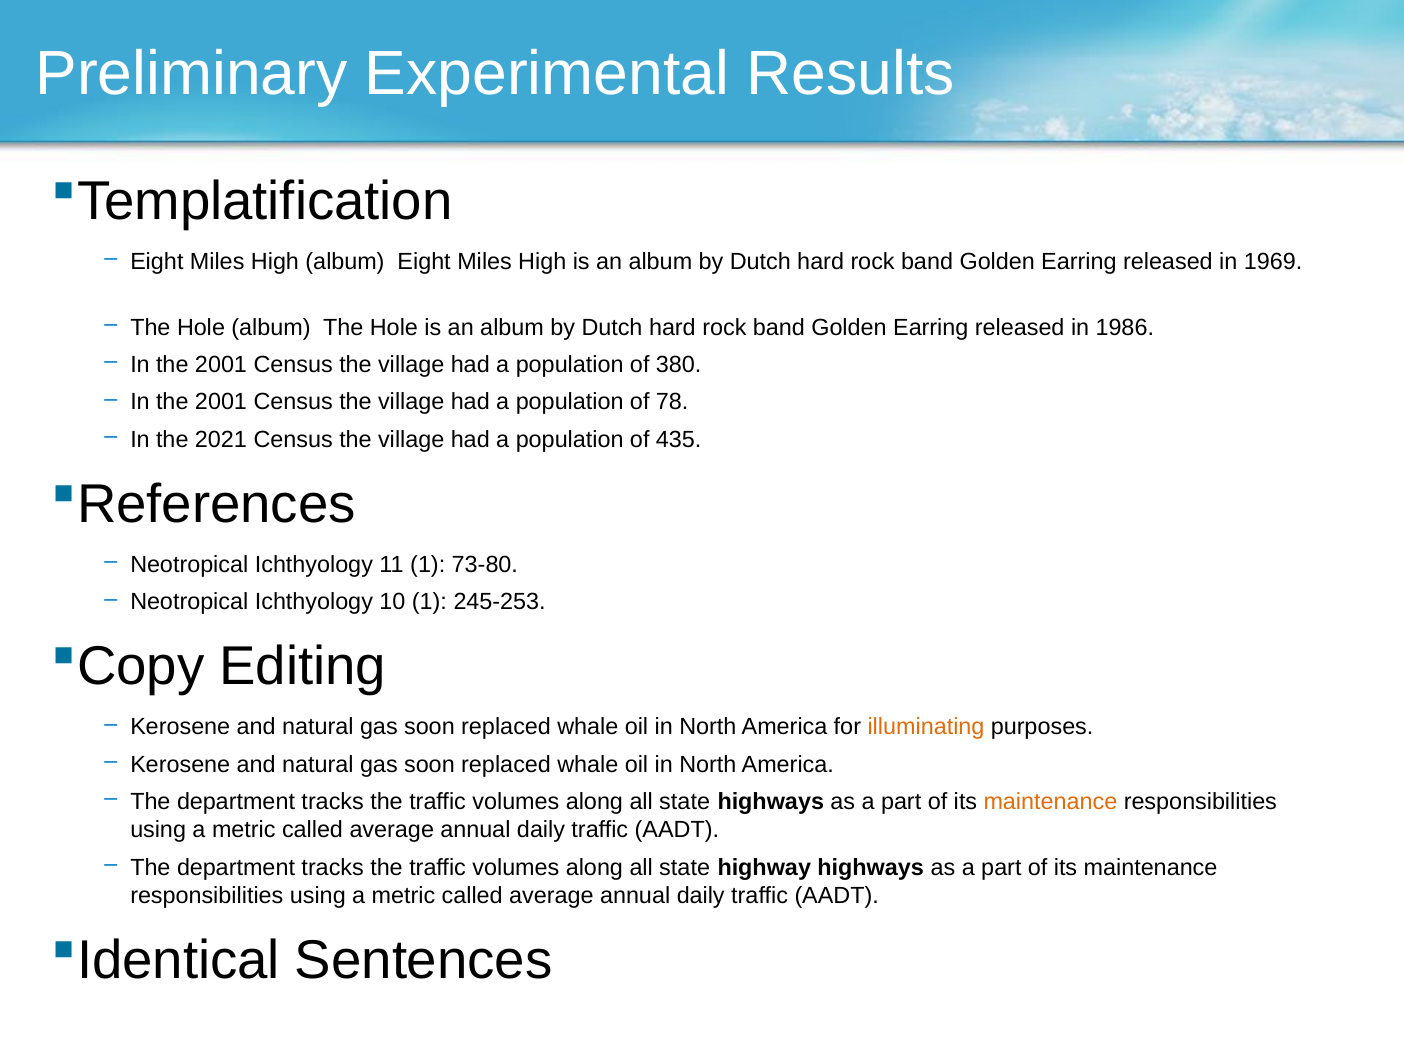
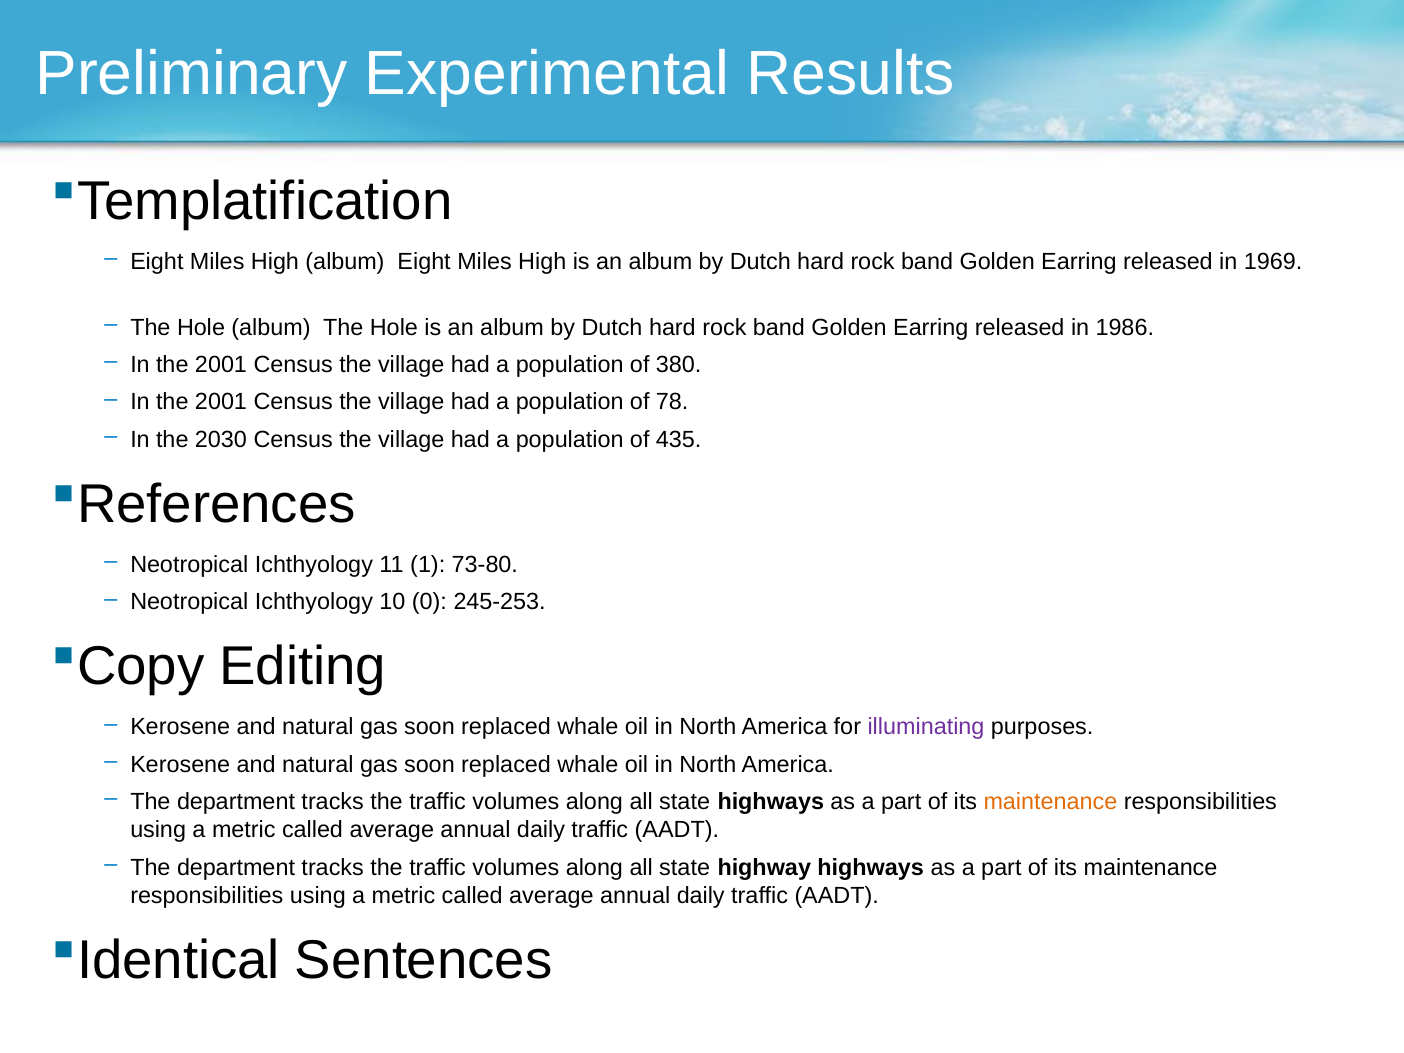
2021: 2021 -> 2030 (221, 440)
10 1: 1 -> 0 (429, 602)
illuminating colour: orange -> purple (926, 727)
